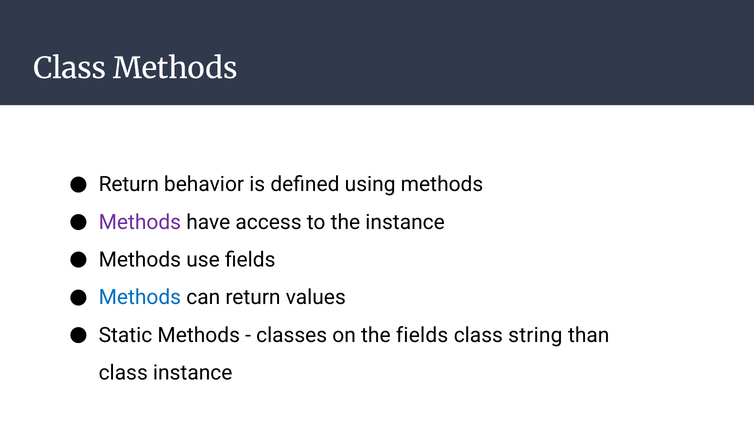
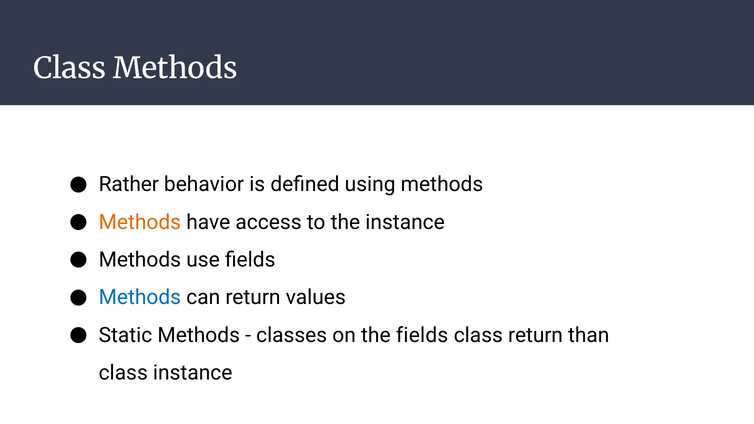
Return: Return -> Rather (129, 184)
Methods colour: purple -> orange (140, 222)
class string: string -> return (535, 335)
